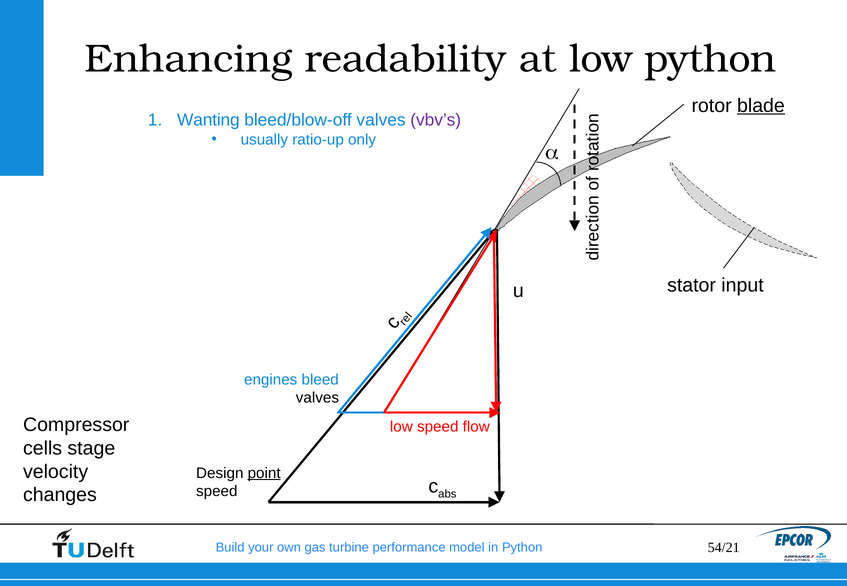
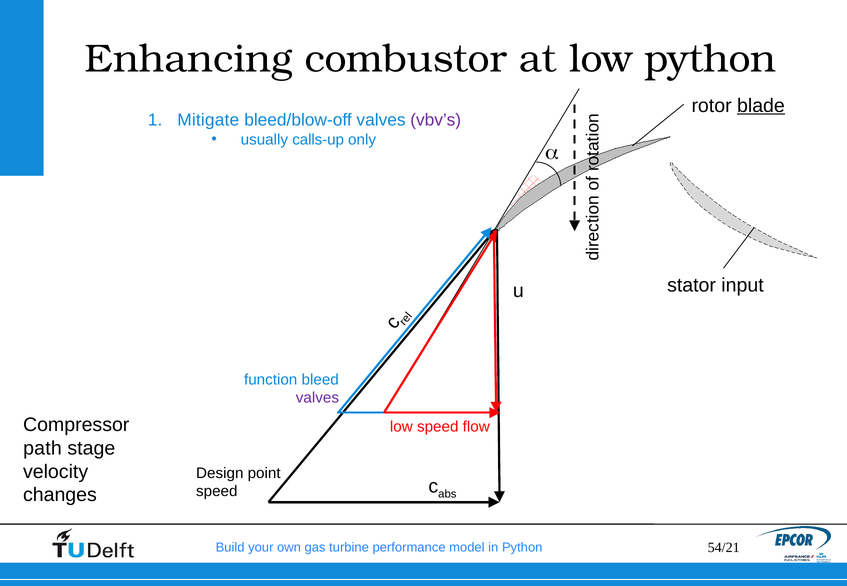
readability: readability -> combustor (406, 59)
Wanting: Wanting -> Mitigate (208, 120)
ratio-up: ratio-up -> calls-up (318, 140)
engines: engines -> function (271, 380)
valves colour: black -> purple (317, 398)
cells: cells -> path (42, 449)
point underline: present -> none (264, 474)
